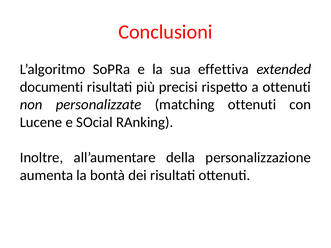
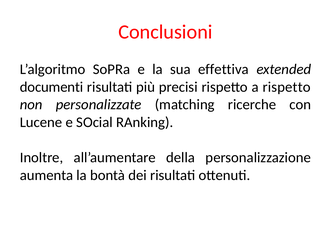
a ottenuti: ottenuti -> rispetto (287, 87)
matching ottenuti: ottenuti -> ricerche (252, 105)
